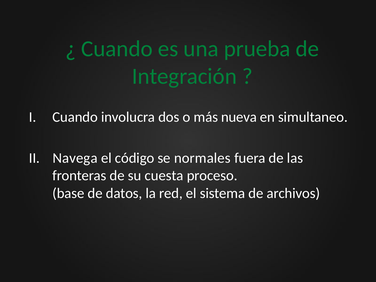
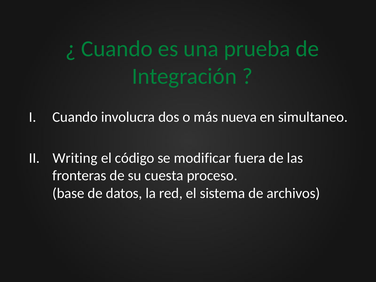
Navega: Navega -> Writing (75, 158)
normales: normales -> modificar (202, 158)
